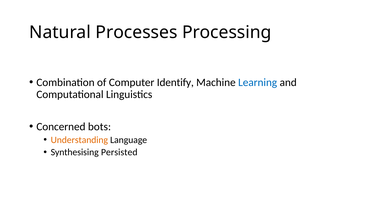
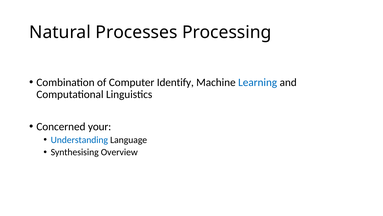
bots: bots -> your (100, 126)
Understanding colour: orange -> blue (79, 140)
Persisted: Persisted -> Overview (119, 152)
